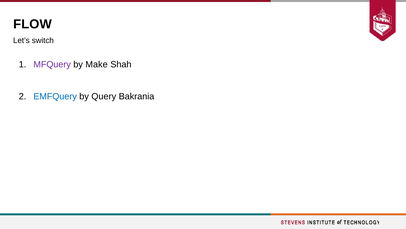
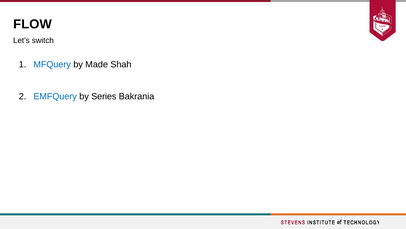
MFQuery colour: purple -> blue (52, 64)
Make: Make -> Made (97, 64)
Query: Query -> Series (104, 96)
